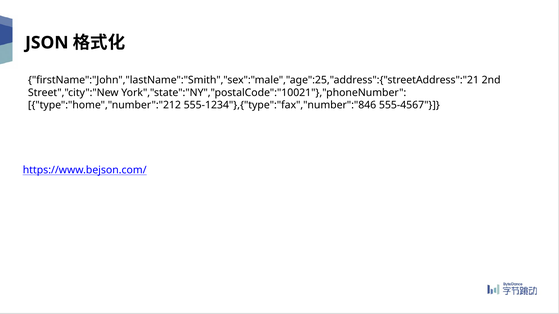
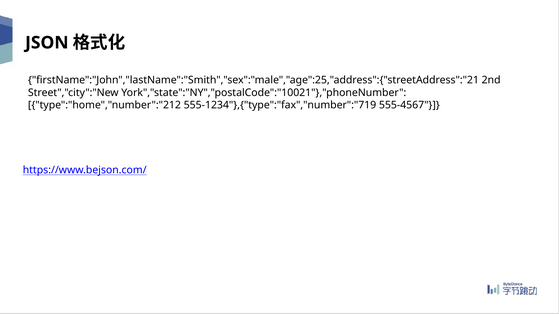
555-1234"},{"type":"fax","number":"846: 555-1234"},{"type":"fax","number":"846 -> 555-1234"},{"type":"fax","number":"719 (280, 105)
